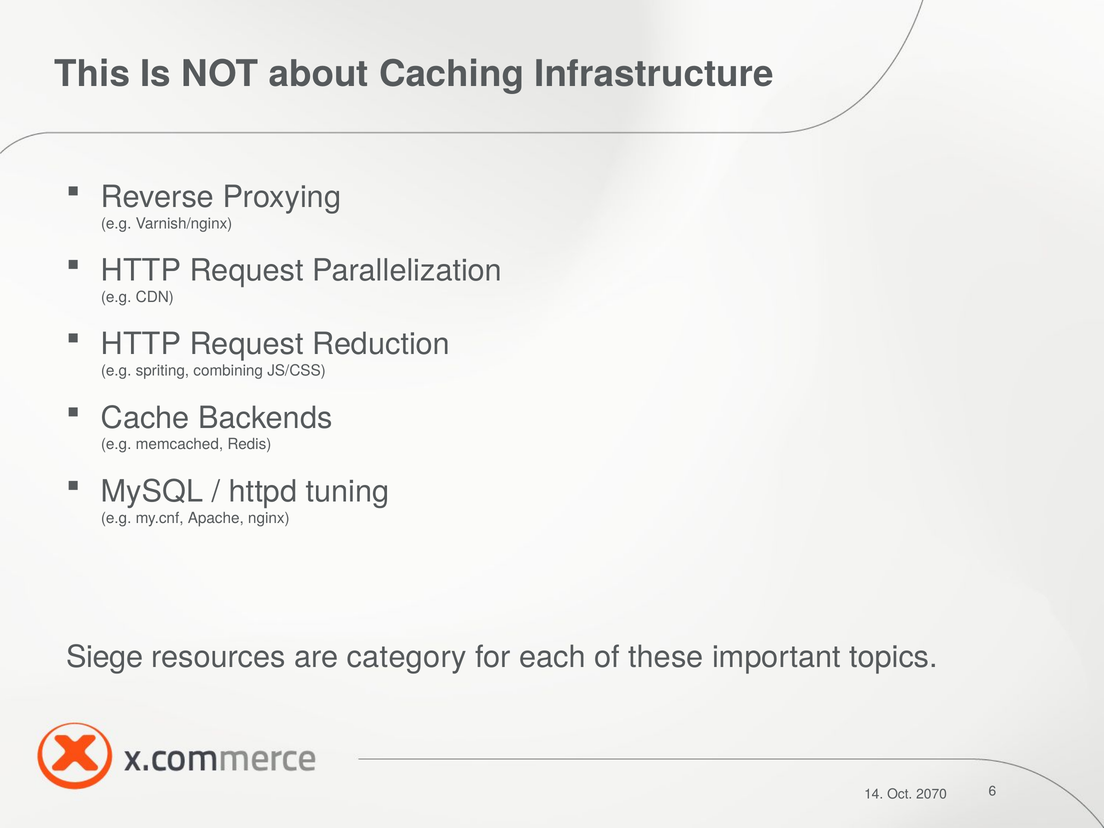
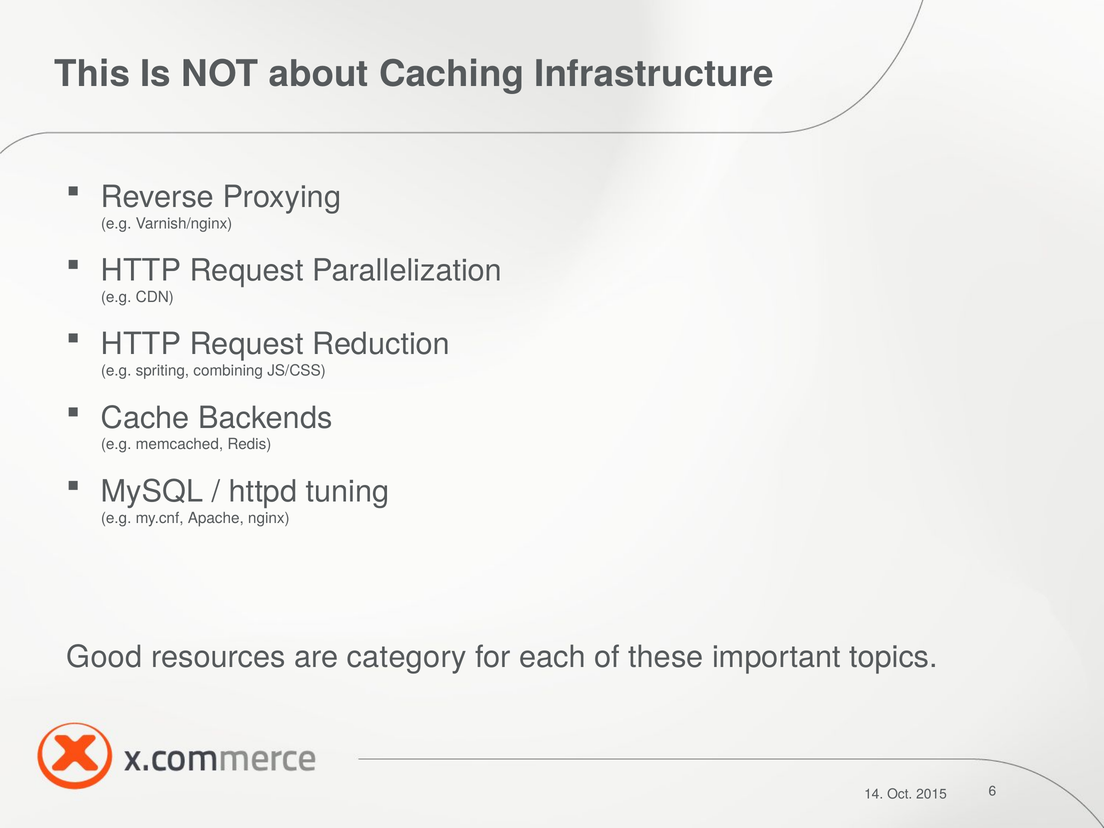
Siege: Siege -> Good (104, 657)
2070: 2070 -> 2015 (932, 794)
